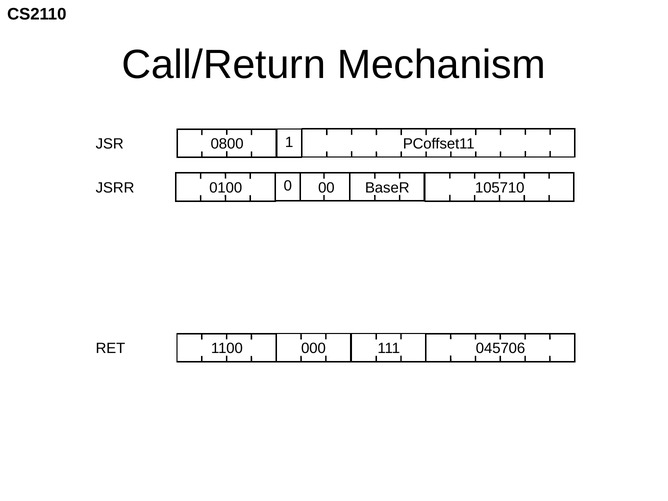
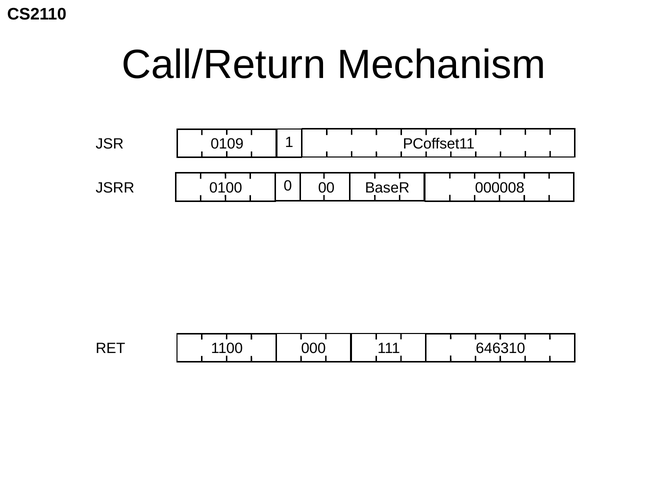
0800: 0800 -> 0109 (227, 144)
105710: 105710 -> 000008 (500, 188)
045706: 045706 -> 646310 (501, 349)
